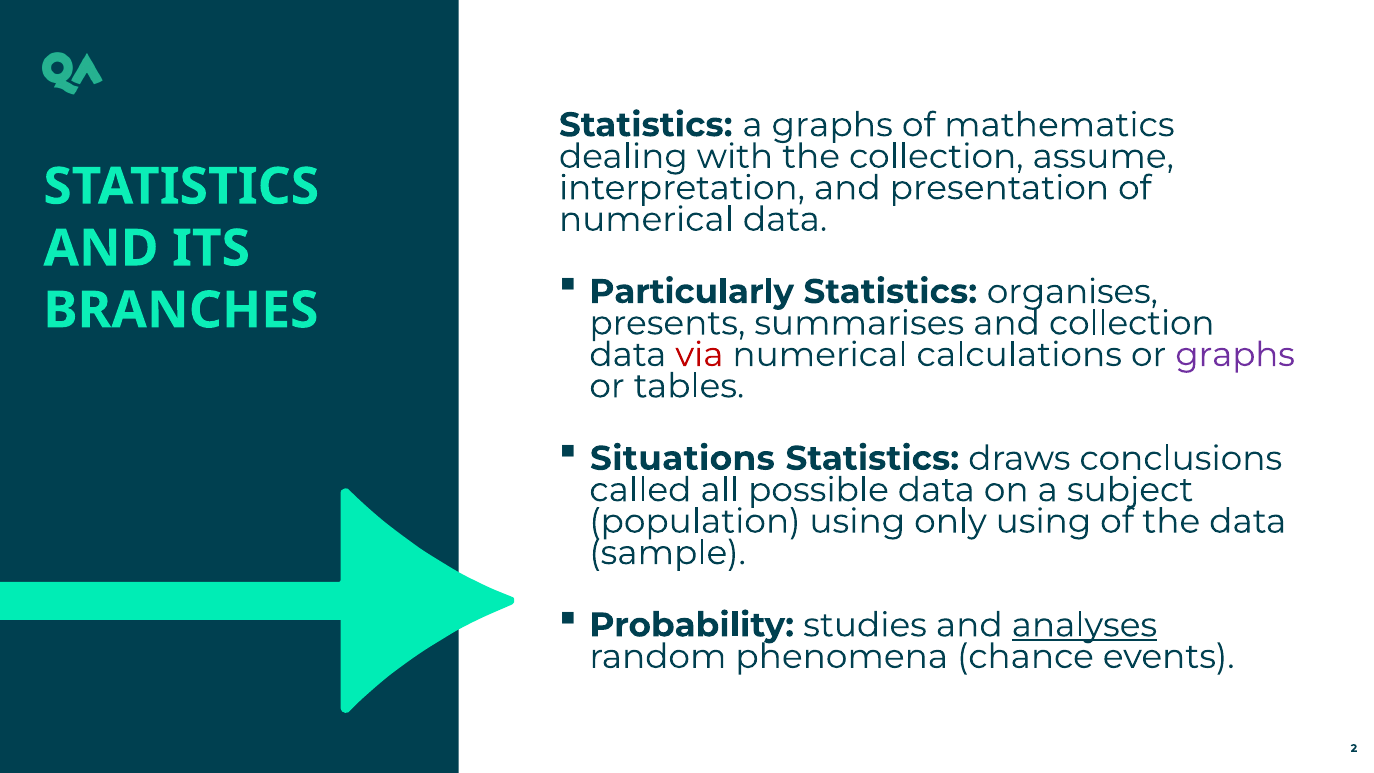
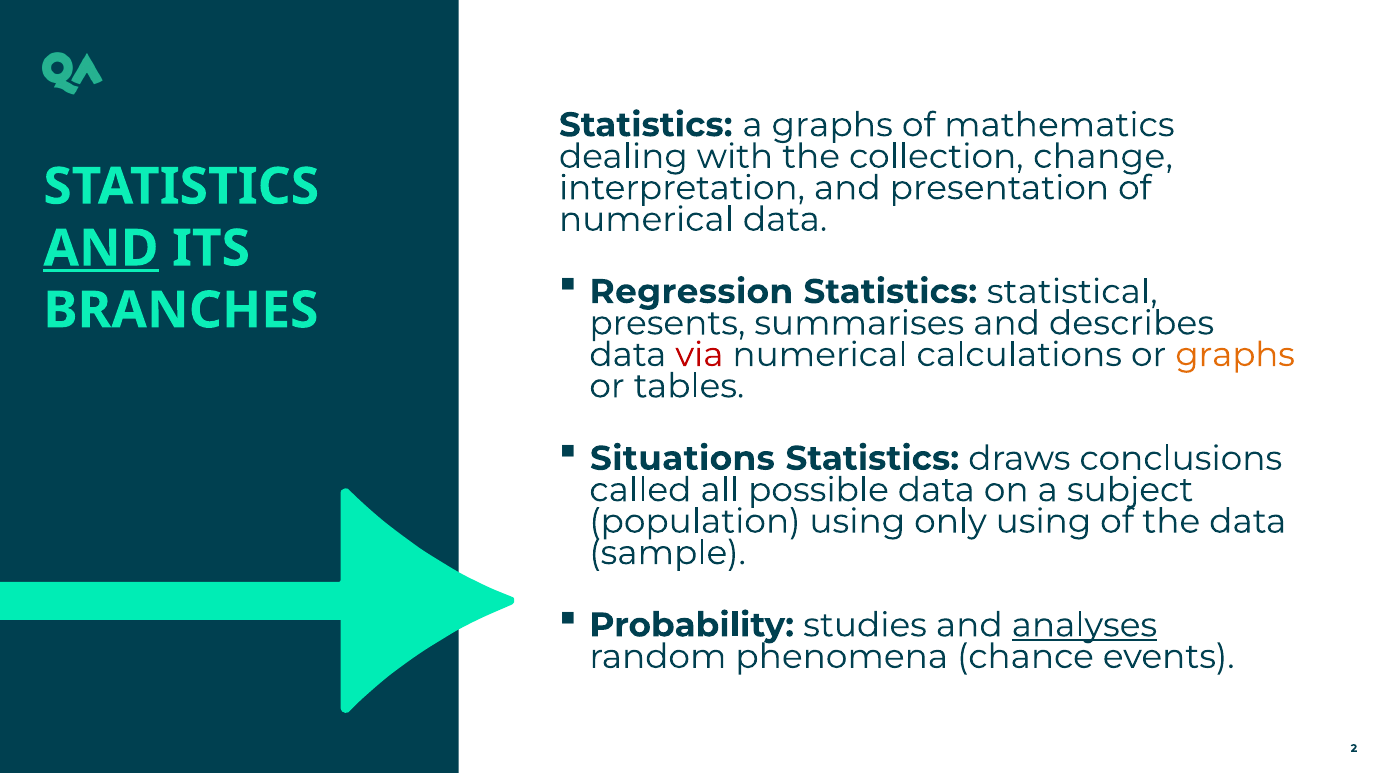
assume: assume -> change (1103, 156)
AND underline: none -> present (101, 248)
Particularly: Particularly -> Regression (691, 292)
organises: organises -> statistical (1072, 292)
and collection: collection -> describes (1132, 323)
graphs colour: purple -> orange (1235, 355)
